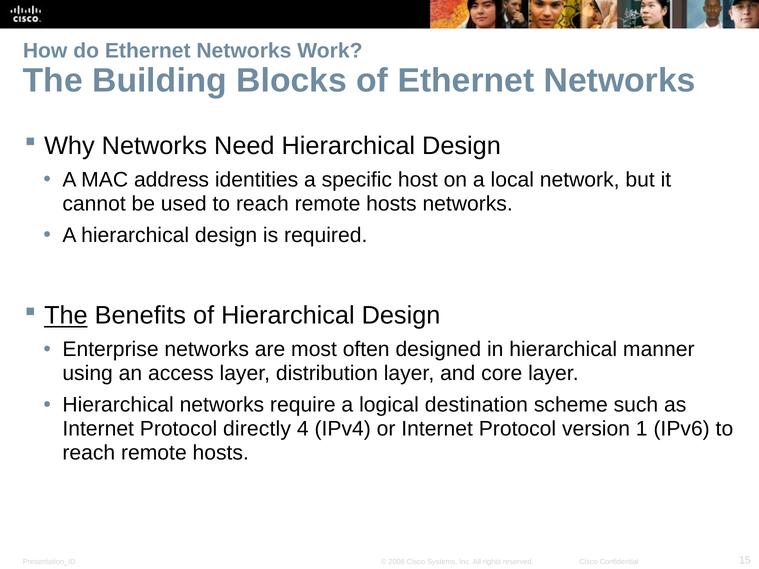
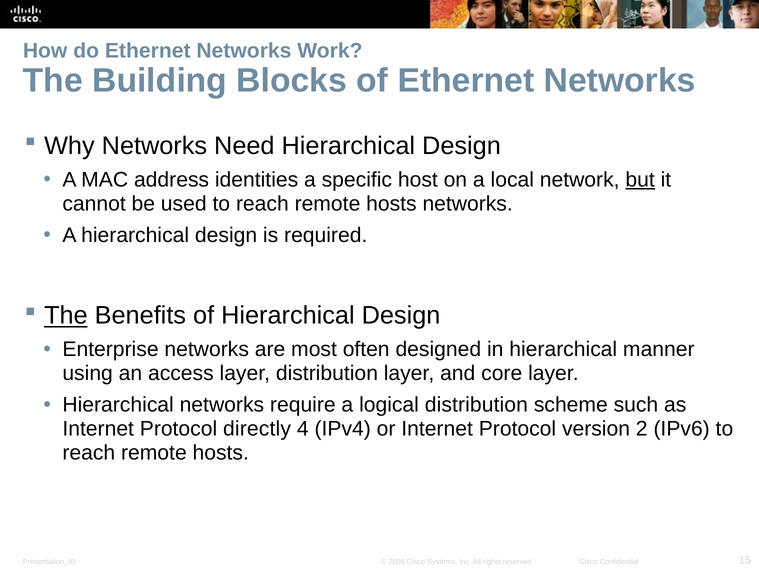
but underline: none -> present (640, 180)
logical destination: destination -> distribution (476, 405)
1: 1 -> 2 (642, 429)
